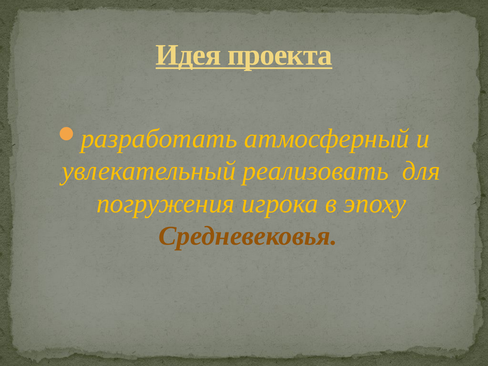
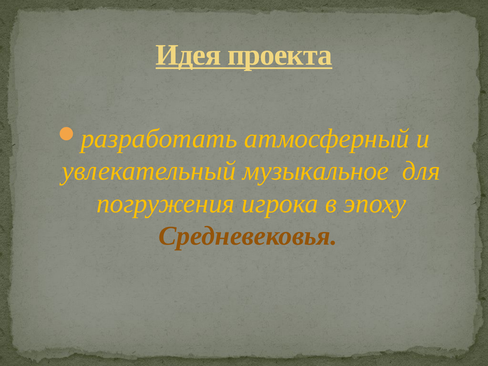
реализовать: реализовать -> музыкальное (316, 171)
